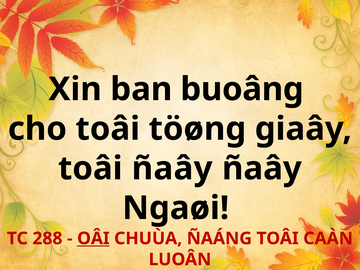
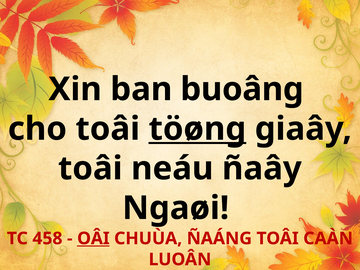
töøng underline: none -> present (197, 129)
toâi ñaây: ñaây -> neáu (172, 168)
288: 288 -> 458 (47, 238)
